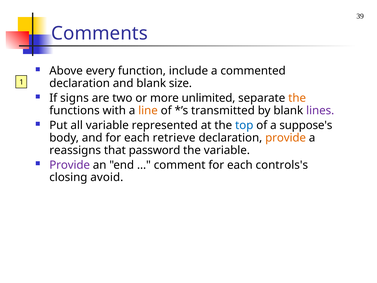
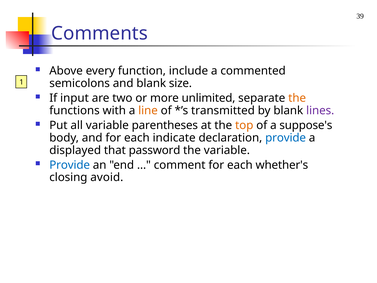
declaration: declaration -> semicolons (80, 83)
signs: signs -> input (74, 98)
represented: represented -> parentheses (165, 125)
top colour: blue -> orange (244, 125)
retrieve: retrieve -> indicate (174, 138)
provide colour: orange -> blue (286, 138)
reassigns: reassigns -> displayed (75, 150)
Provide colour: purple -> blue (70, 165)
controls's: controls's -> whether's (282, 165)
